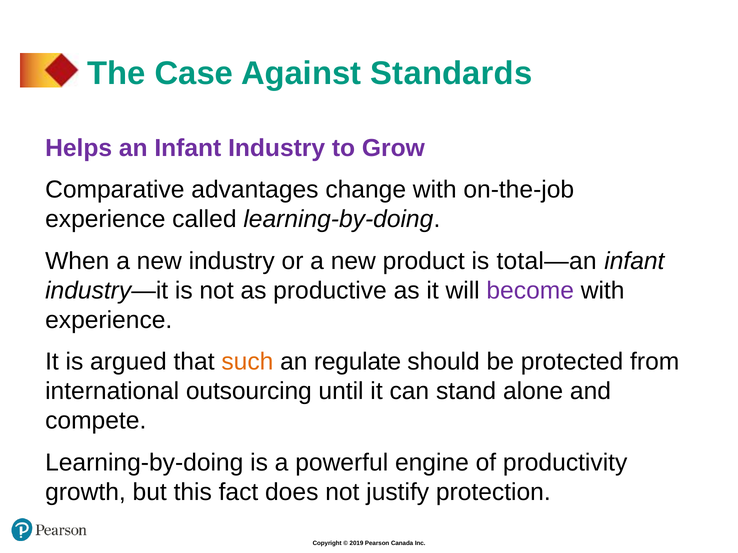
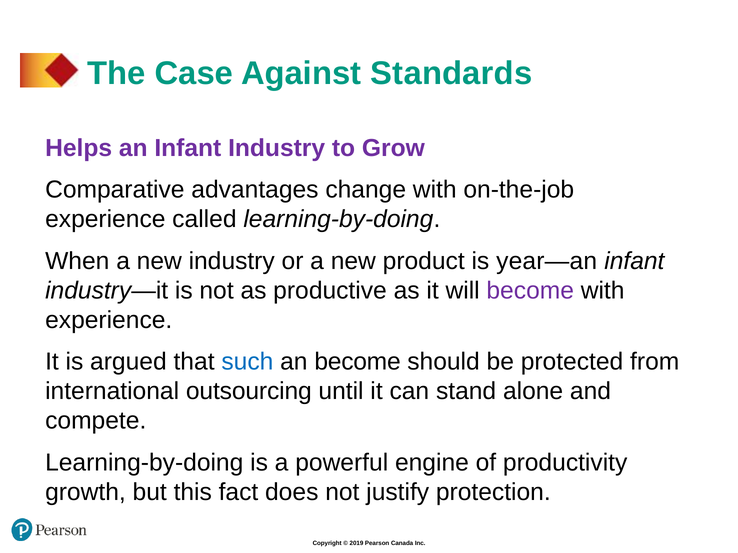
total—an: total—an -> year—an (547, 261)
such colour: orange -> blue (247, 362)
an regulate: regulate -> become (358, 362)
